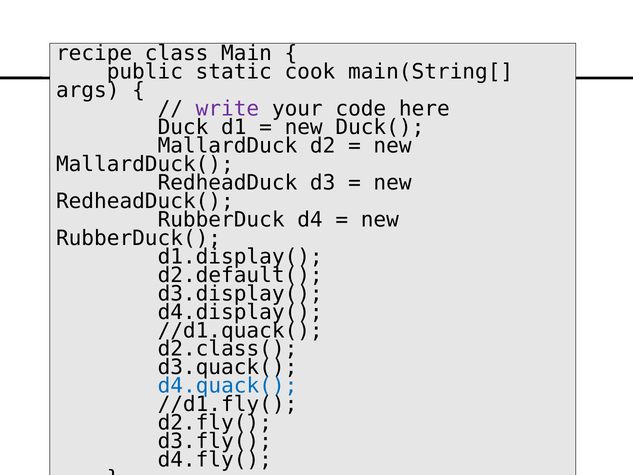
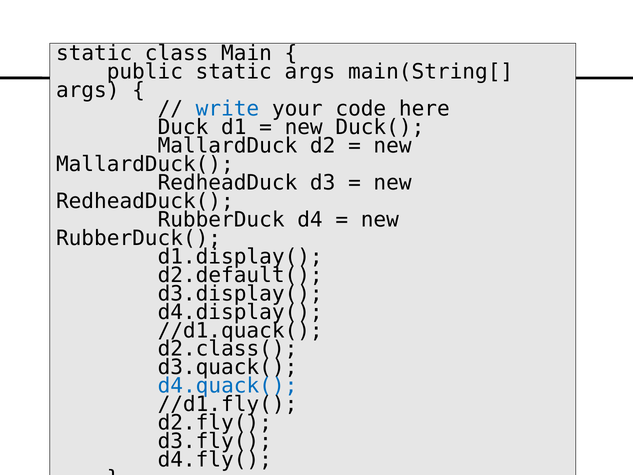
recipe: recipe -> static (94, 53)
static cook: cook -> args (310, 72)
write colour: purple -> blue (227, 109)
